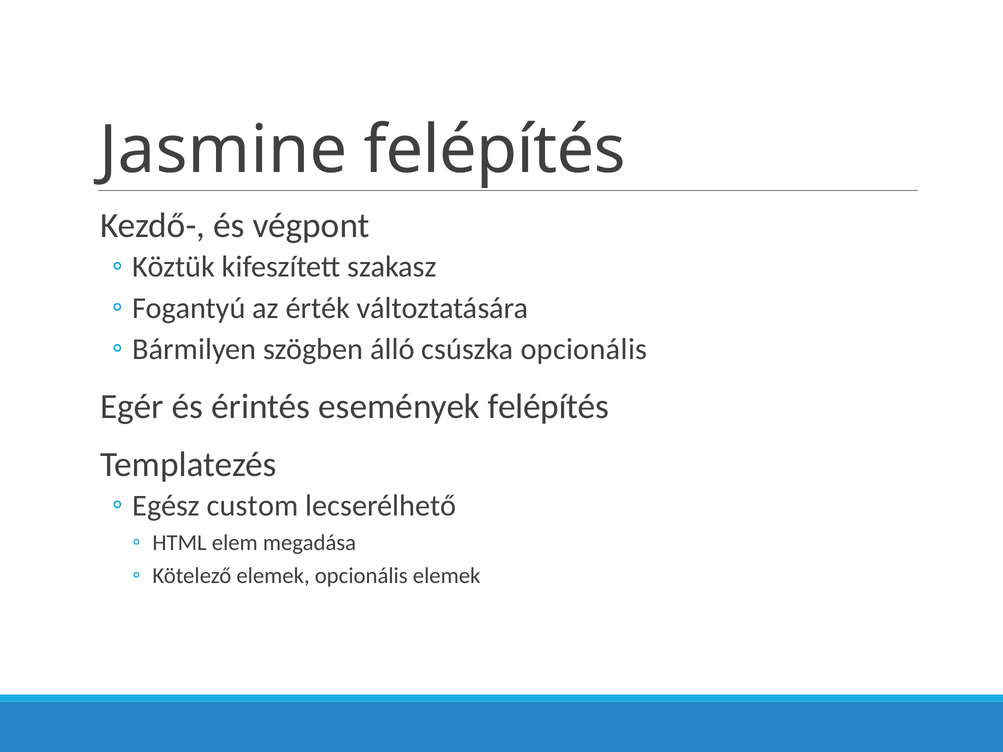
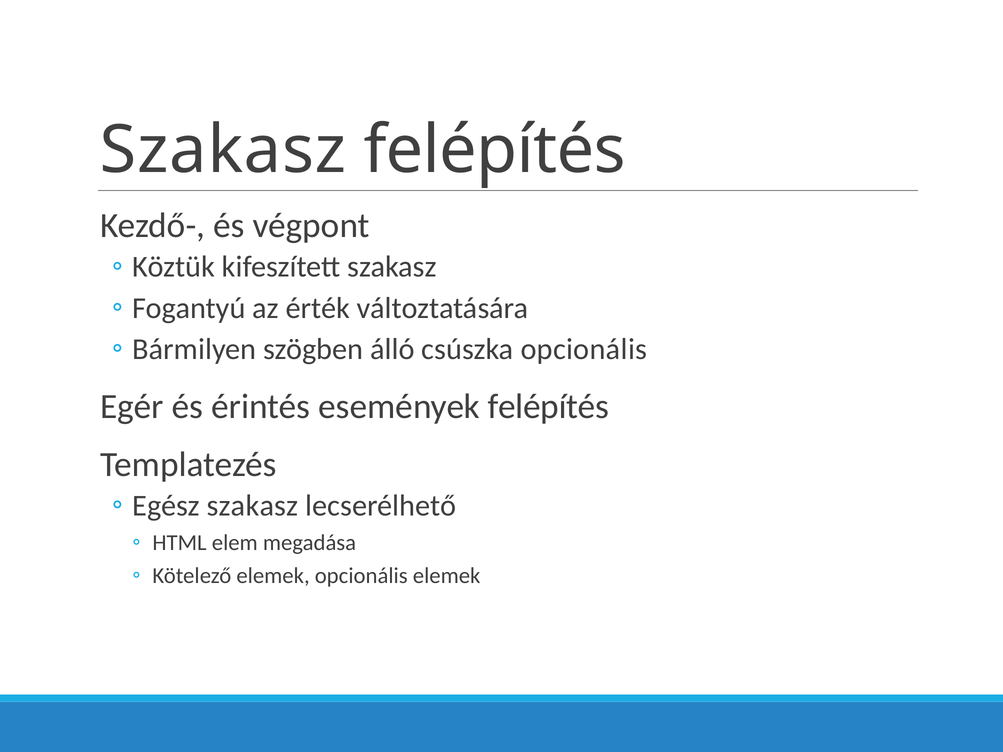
Jasmine: Jasmine -> Szakasz (223, 150)
Egész custom: custom -> szakasz (253, 506)
